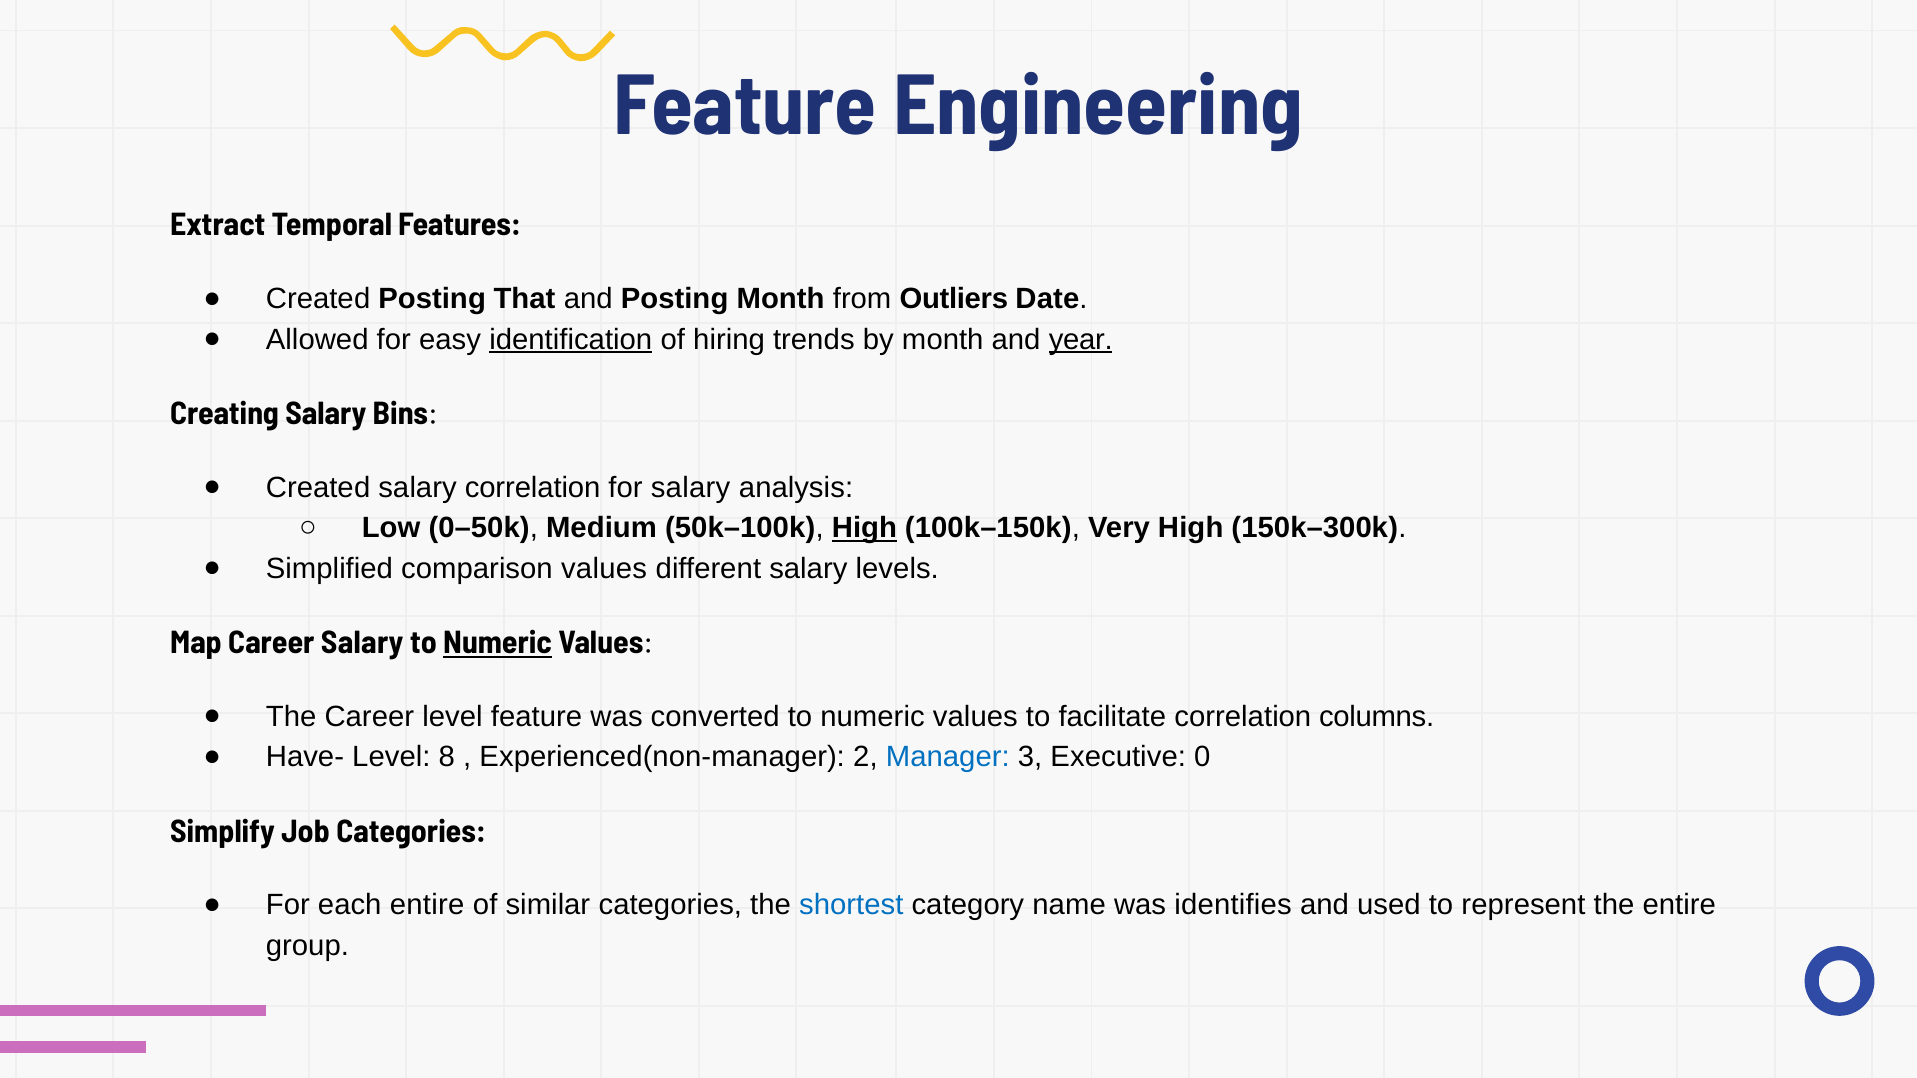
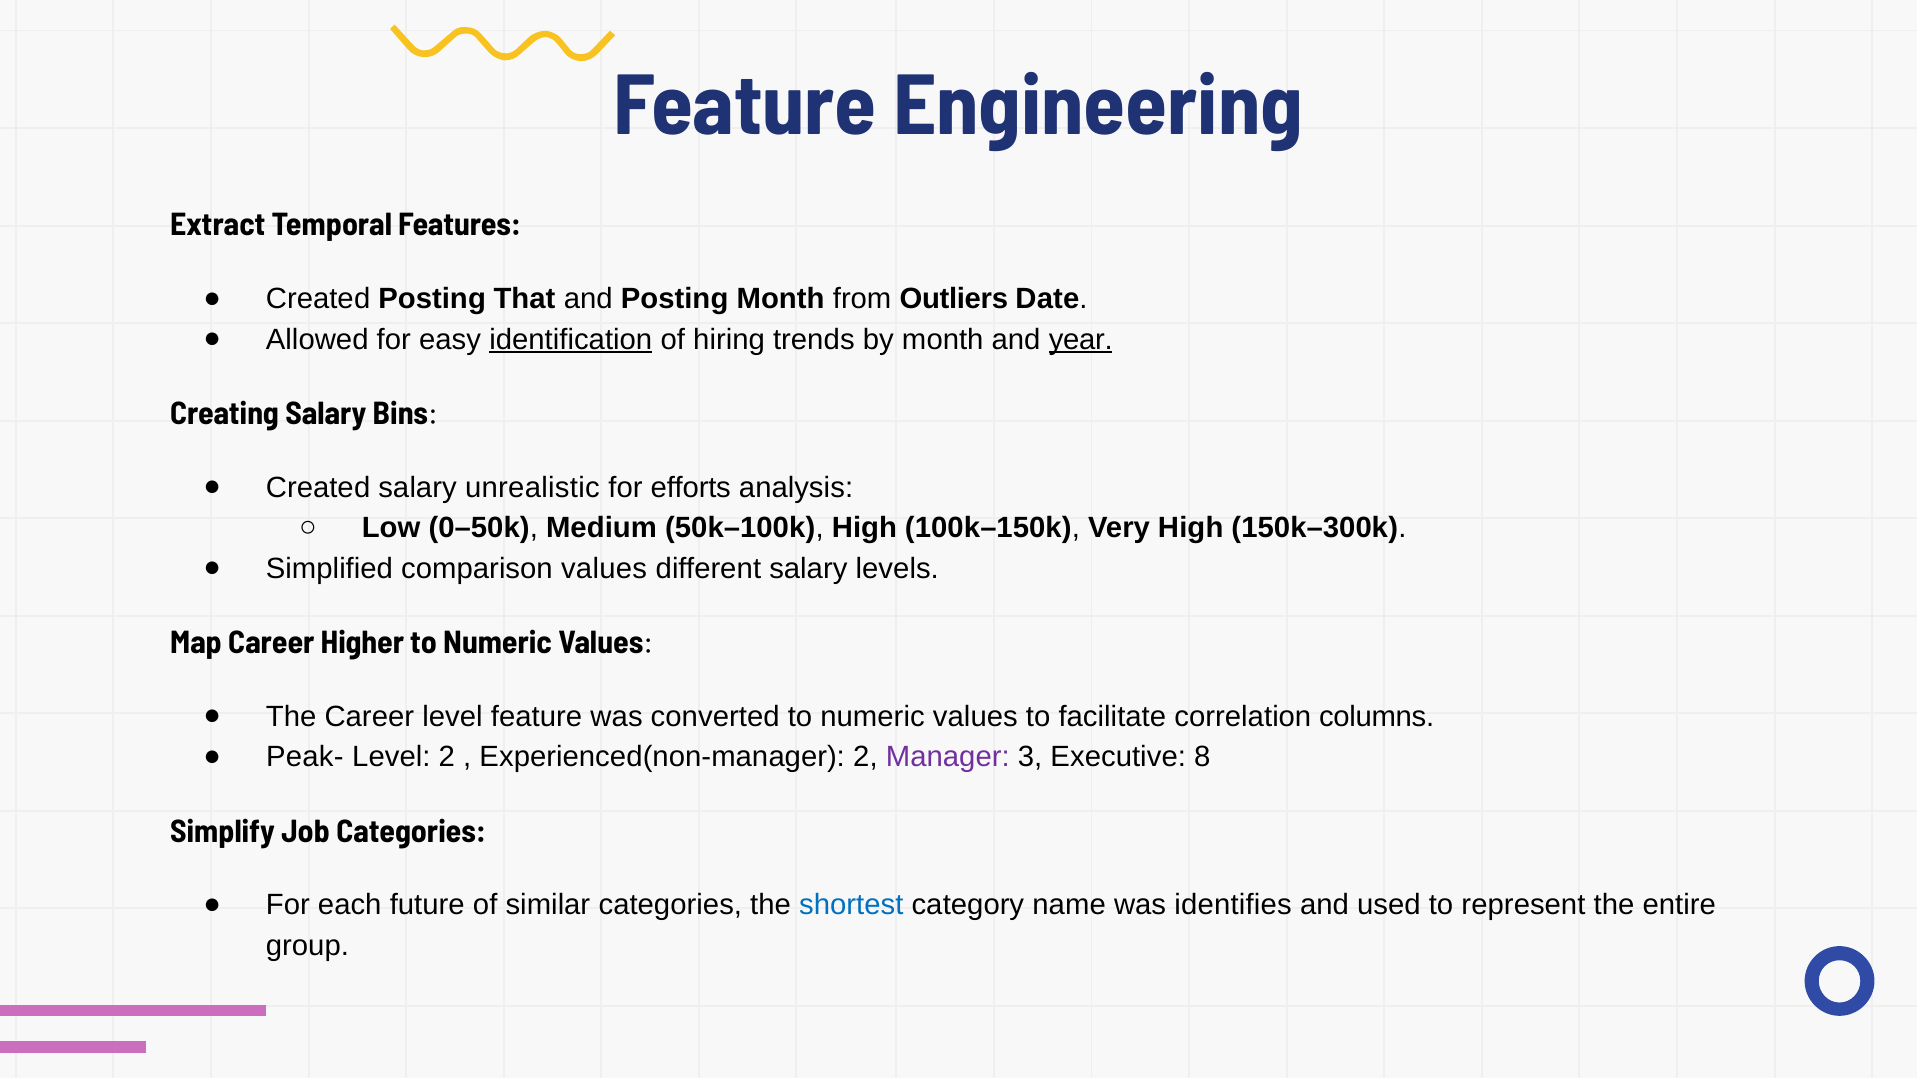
salary correlation: correlation -> unrealistic (532, 488)
for salary: salary -> efforts (691, 488)
High underline: present -> none (864, 528)
Career Salary: Salary -> Higher (362, 643)
Numeric underline: present -> none (498, 643)
Have-: Have- -> Peak- (305, 757)
Level 8: 8 -> 2 (447, 757)
Manager colour: blue -> purple (948, 757)
0: 0 -> 8 (1202, 757)
each entire: entire -> future (427, 906)
